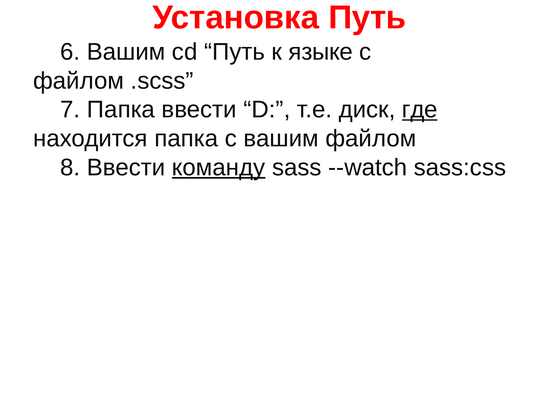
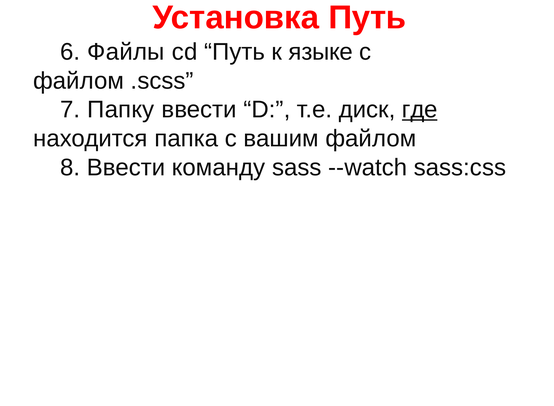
6 Вашим: Вашим -> Файлы (126, 52)
7 Папка: Папка -> Папку (121, 110)
команду underline: present -> none (219, 167)
